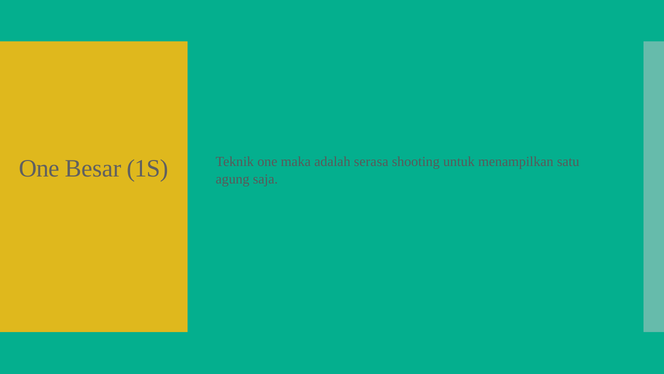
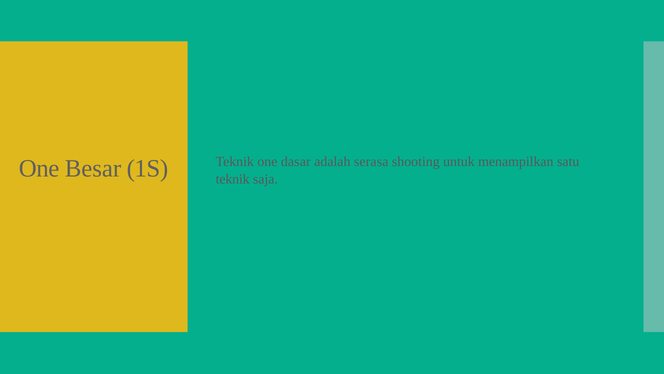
maka: maka -> dasar (296, 161)
agung: agung -> teknik (233, 179)
